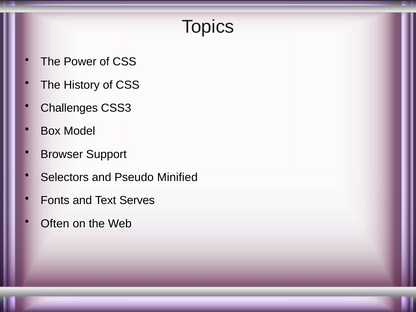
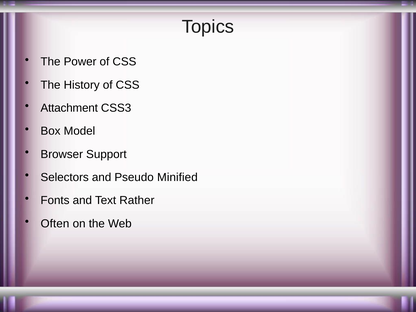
Challenges: Challenges -> Attachment (69, 108)
Serves: Serves -> Rather (137, 200)
